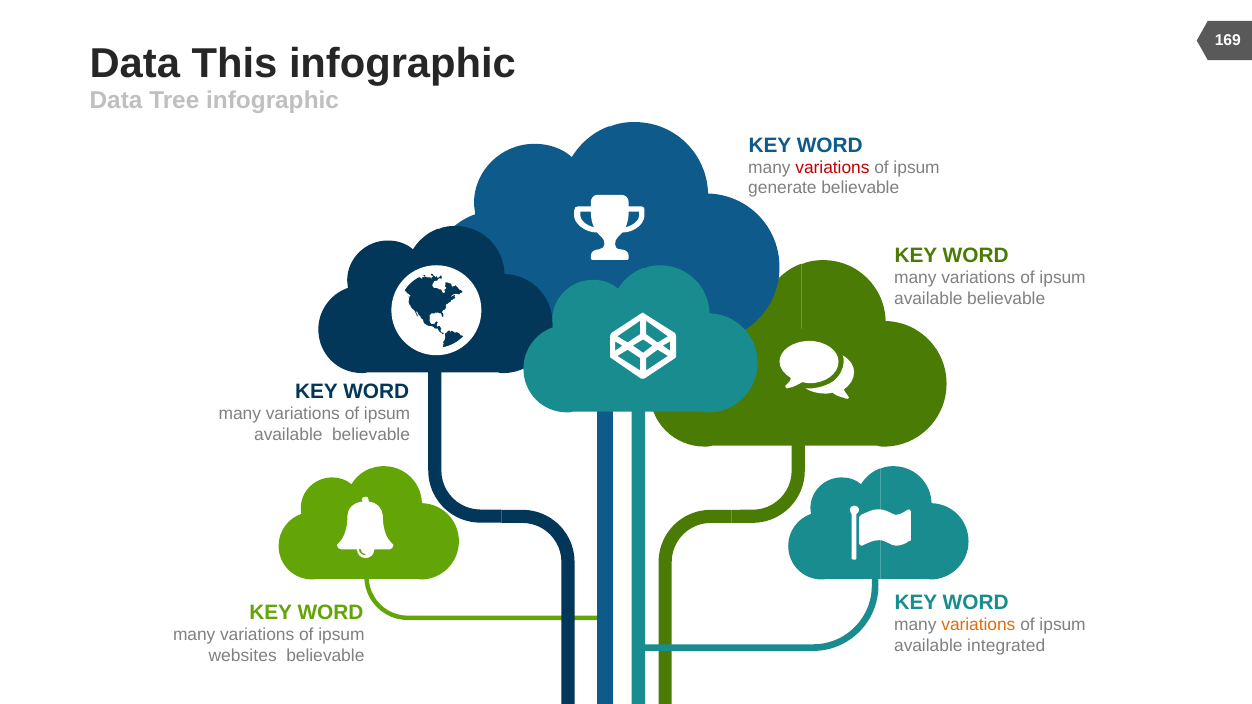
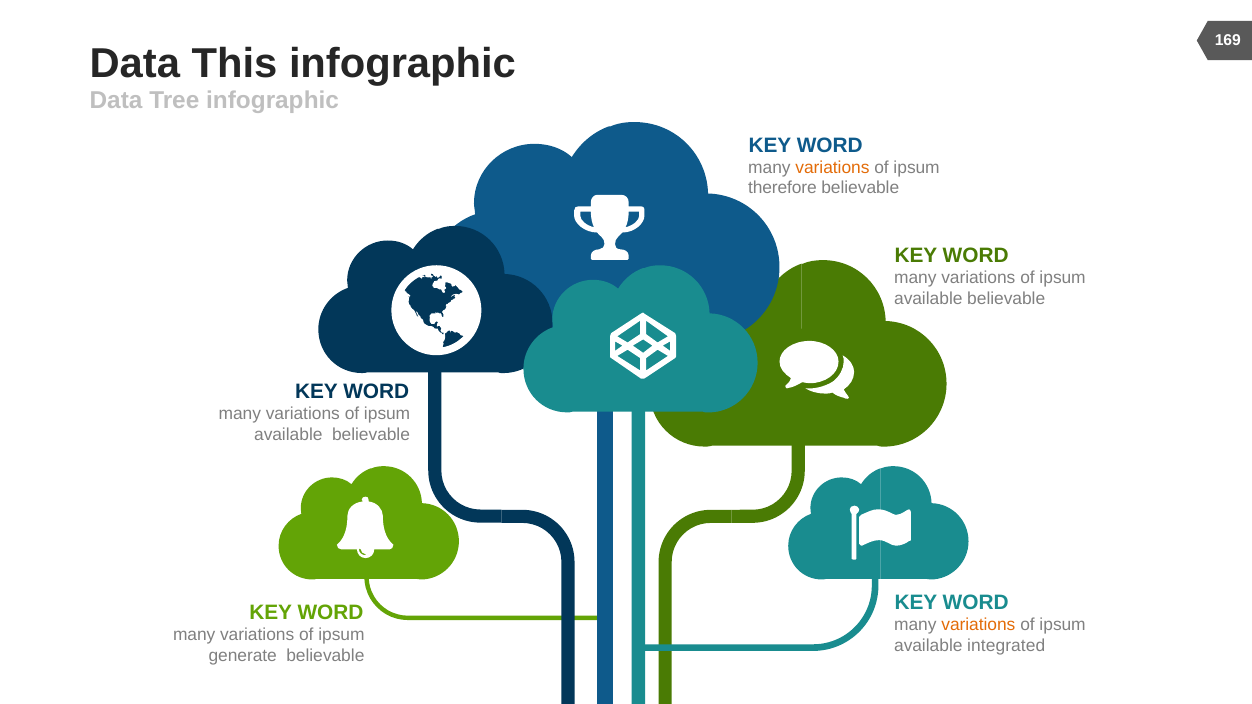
variations colour: red -> orange (832, 167)
generate: generate -> therefore (782, 188)
websites: websites -> generate (243, 656)
